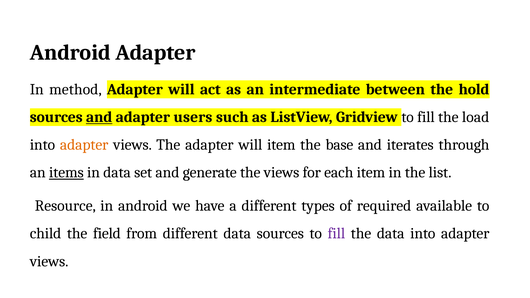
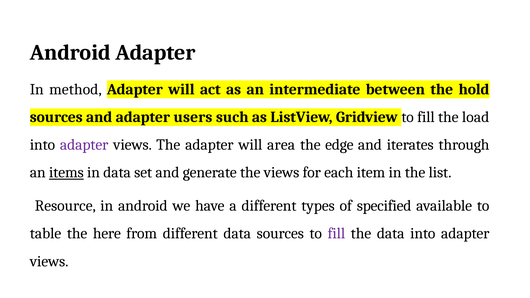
and underline: present -> none (99, 117)
adapter colour: orange -> purple (84, 145)
will item: item -> area (281, 145)
base: base -> edge (339, 145)
required: required -> specified (384, 206)
child: child -> table (46, 234)
field: field -> here (107, 234)
